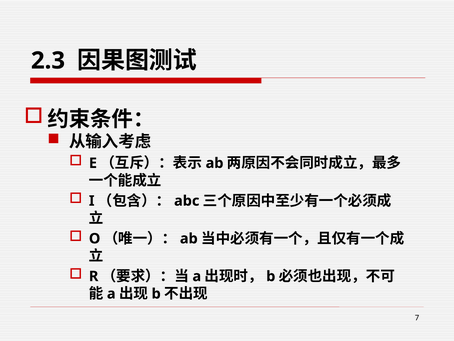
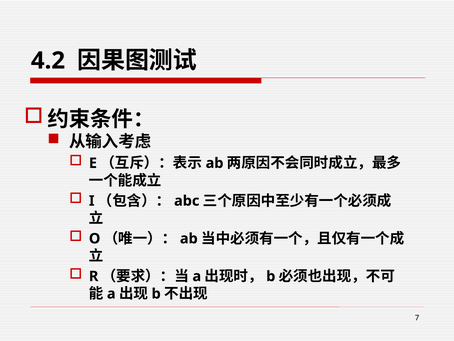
2.3: 2.3 -> 4.2 (48, 61)
